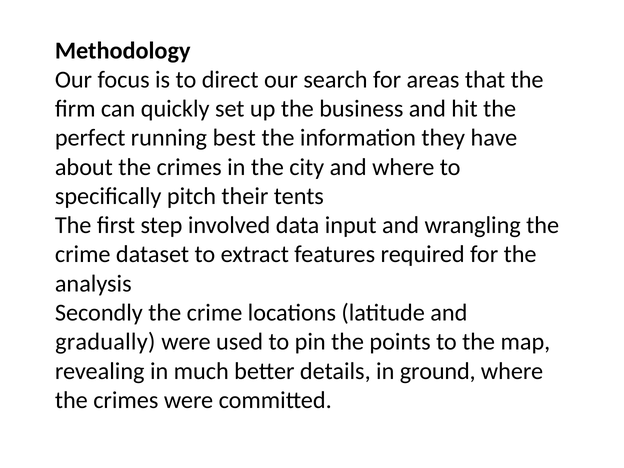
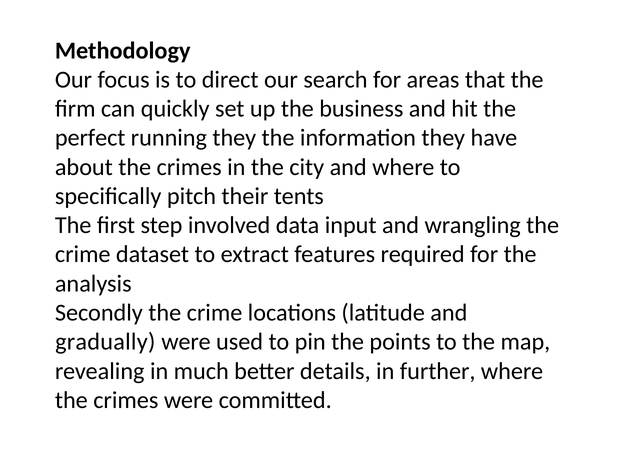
running best: best -> they (234, 138)
ground: ground -> further (438, 371)
